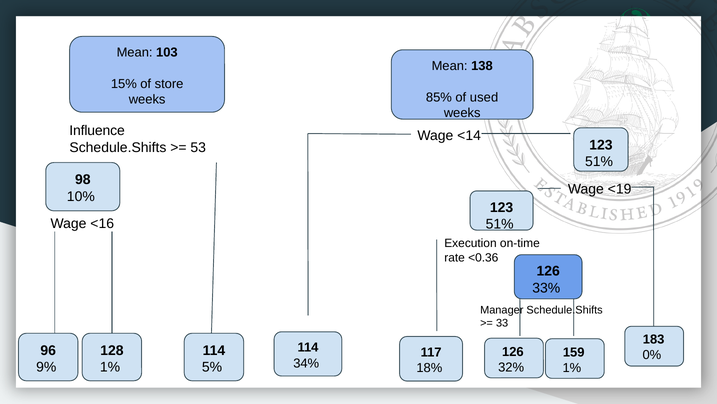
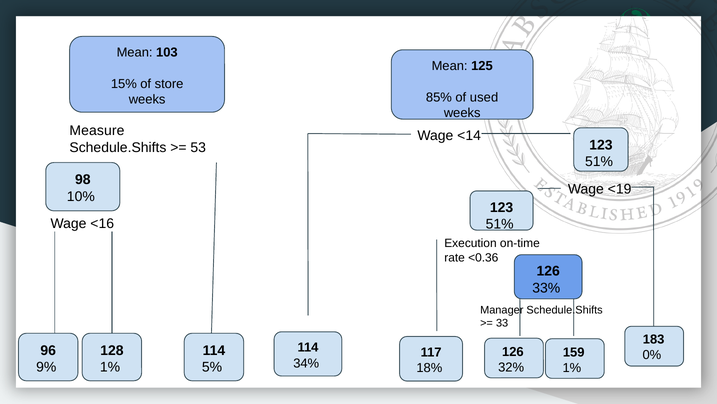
138: 138 -> 125 (482, 66)
Influence: Influence -> Measure (97, 130)
